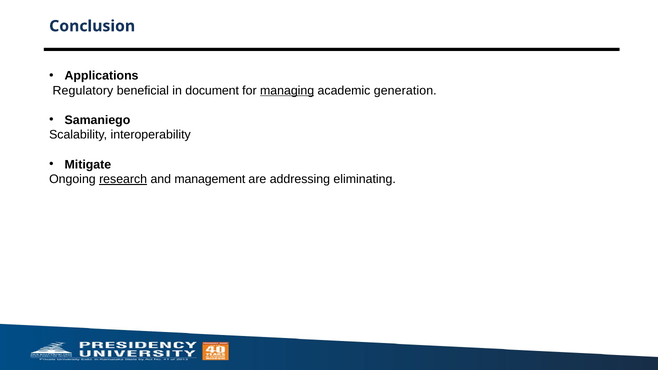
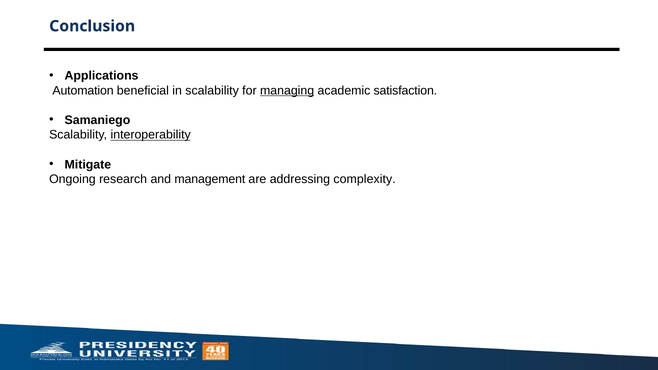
Regulatory: Regulatory -> Automation (83, 90)
in document: document -> scalability (212, 90)
generation: generation -> satisfaction (405, 90)
interoperability underline: none -> present (151, 135)
research underline: present -> none (123, 179)
eliminating: eliminating -> complexity (365, 179)
